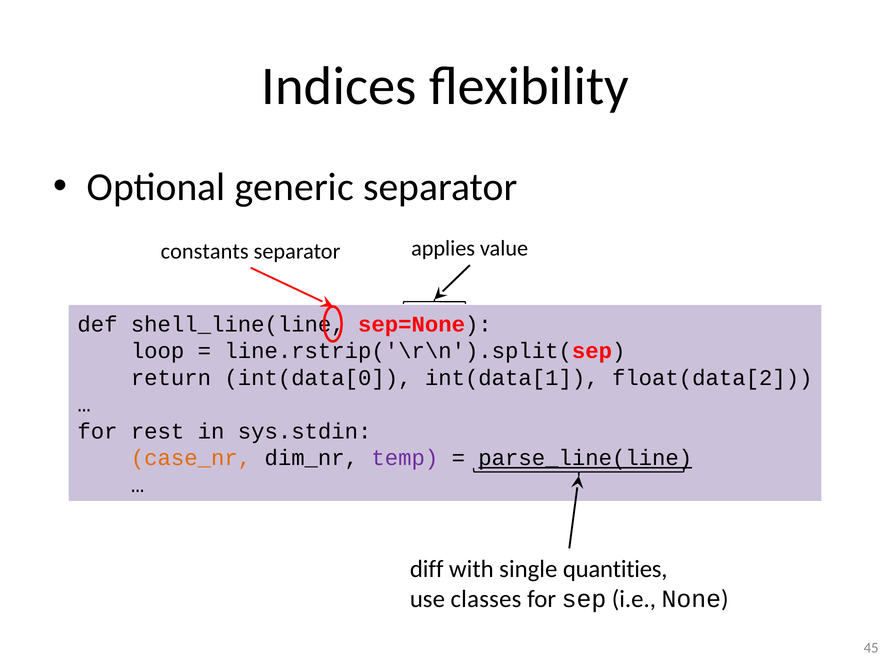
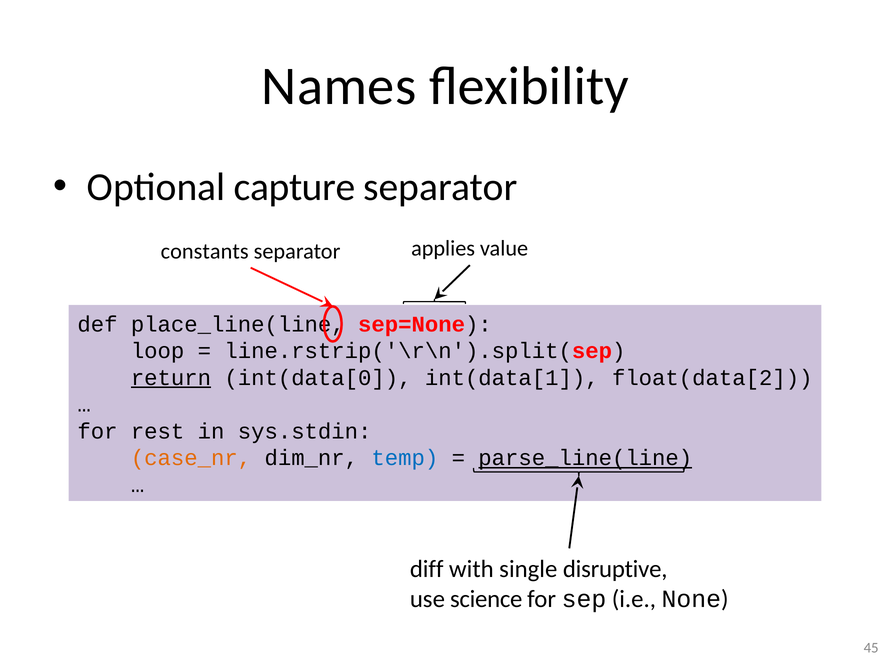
Indices: Indices -> Names (339, 86)
generic: generic -> capture (295, 187)
shell_line(line: shell_line(line -> place_line(line (238, 324)
return underline: none -> present (171, 377)
temp colour: purple -> blue (405, 458)
quantities: quantities -> disruptive (615, 569)
classes: classes -> science (486, 598)
